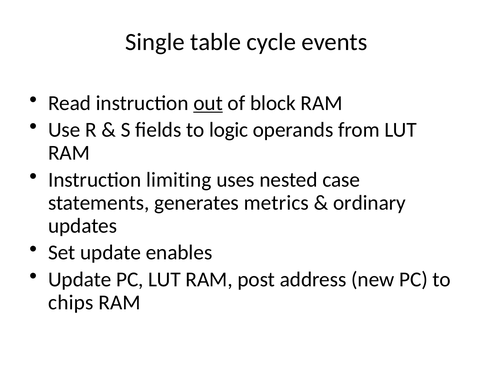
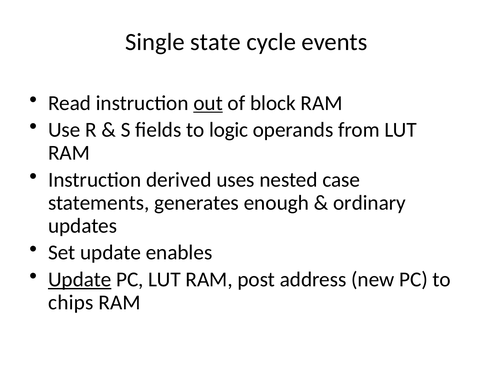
table: table -> state (216, 42)
limiting: limiting -> derived (179, 180)
metrics: metrics -> enough (276, 203)
Update underline: none -> present (80, 279)
